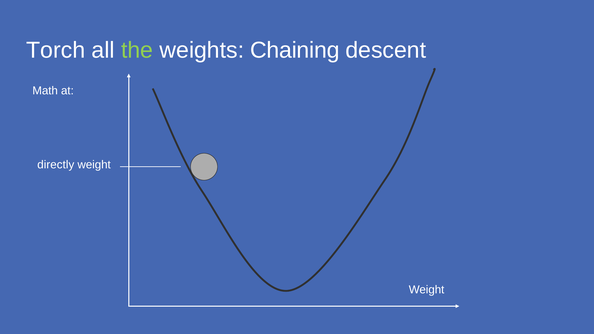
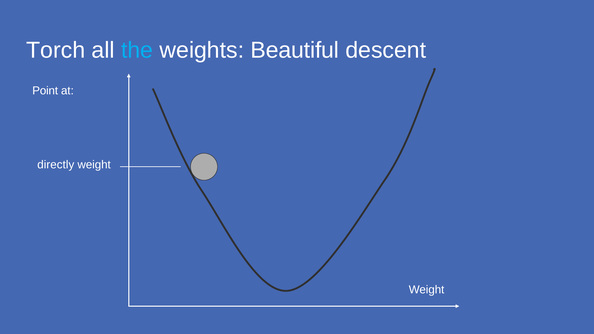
the colour: light green -> light blue (137, 50)
Chaining: Chaining -> Beautiful (295, 50)
Math: Math -> Point (45, 91)
